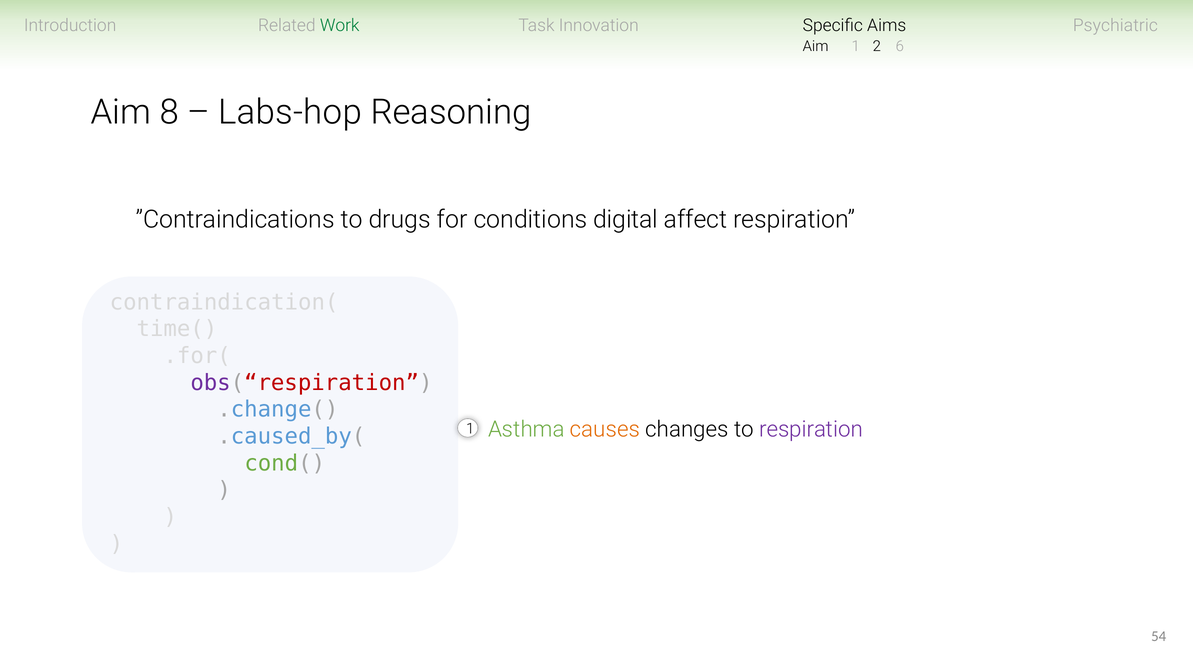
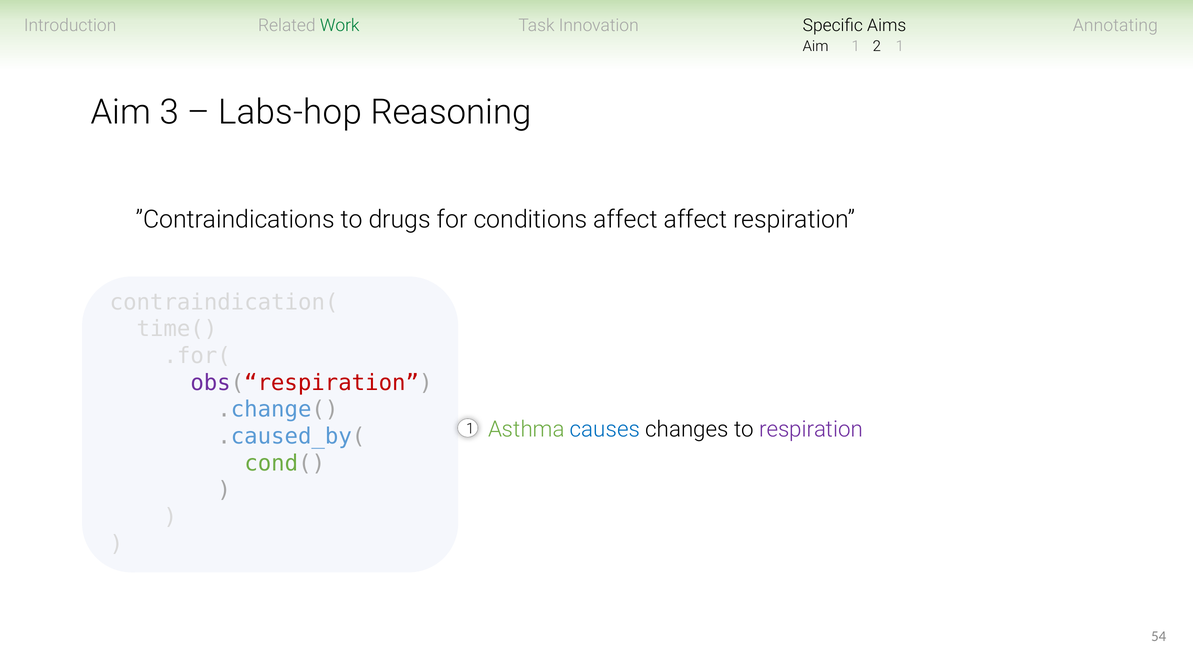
Psychiatric: Psychiatric -> Annotating (1115, 25)
2 6: 6 -> 1 (900, 46)
8: 8 -> 3 (169, 112)
conditions digital: digital -> affect (625, 220)
causes colour: orange -> blue (605, 429)
